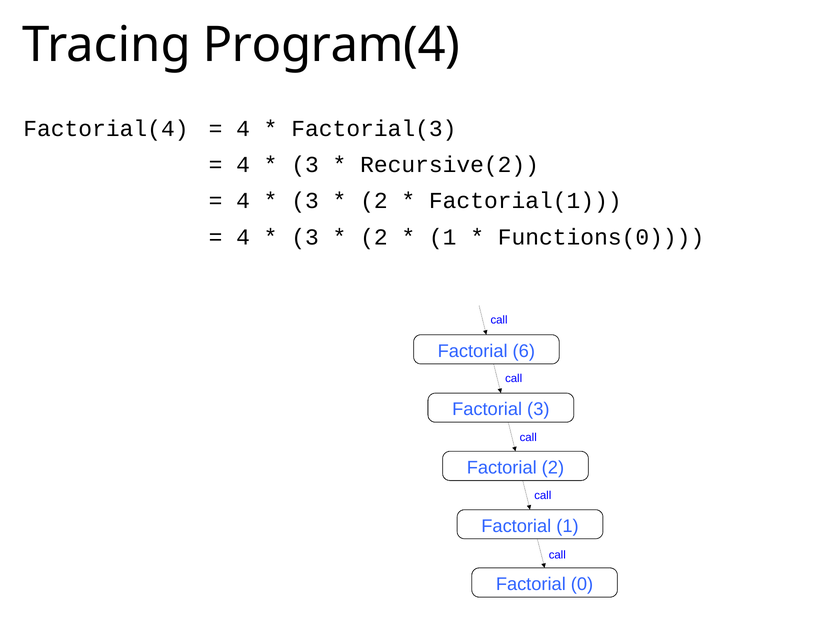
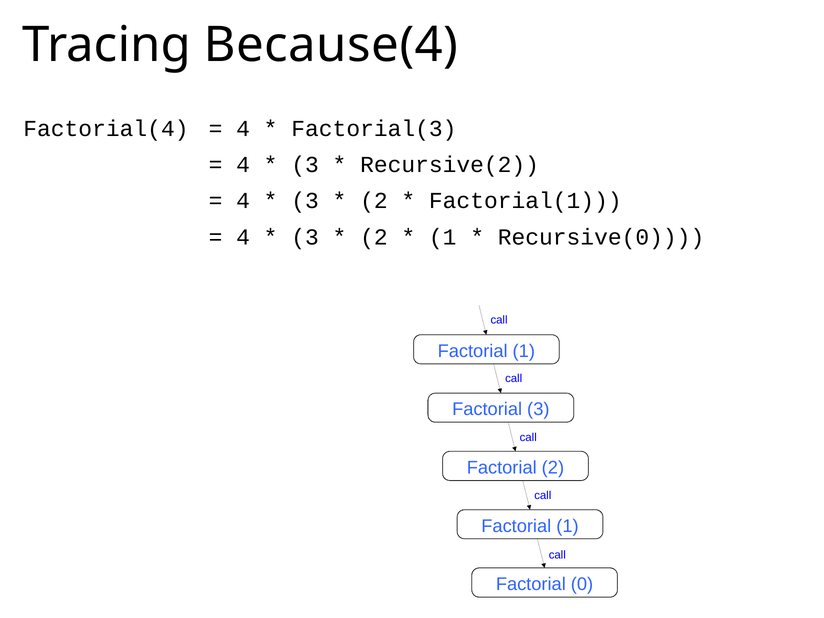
Program(4: Program(4 -> Because(4 (331, 45)
Functions(0: Functions(0 -> Recursive(0 (601, 237)
6: 6 -> 1 (524, 351)
